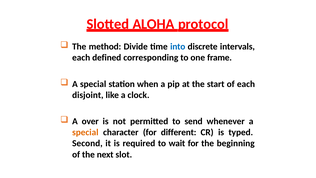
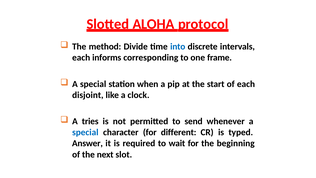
defined: defined -> informs (107, 57)
over: over -> tries (90, 121)
special colour: orange -> blue (85, 132)
Second: Second -> Answer (87, 143)
